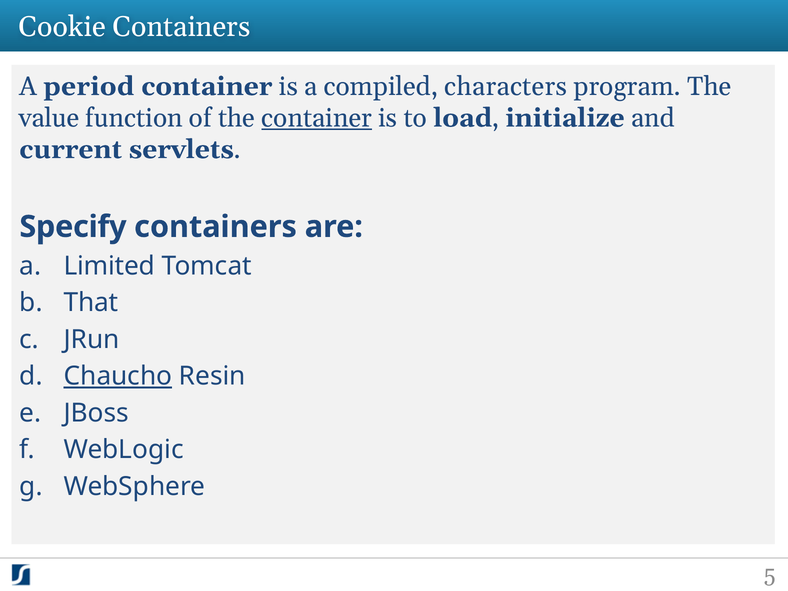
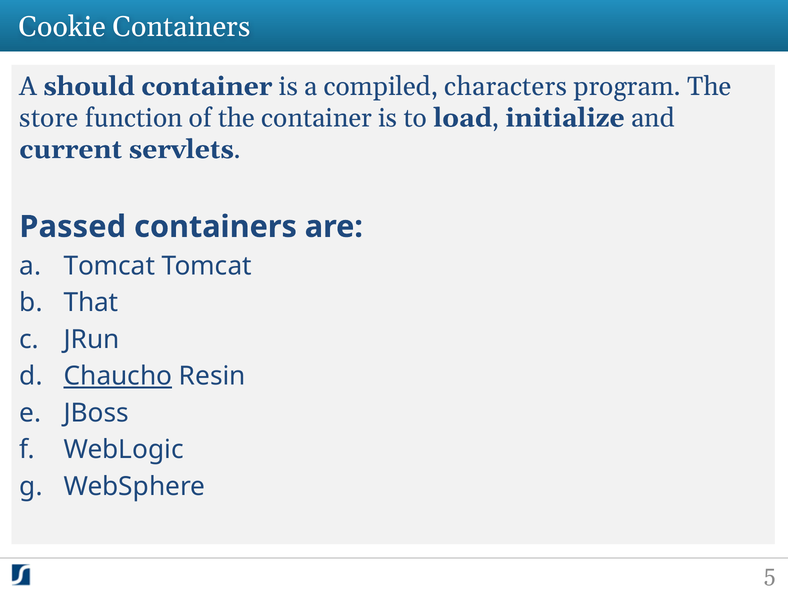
period: period -> should (89, 86)
value: value -> store (49, 118)
container underline: present -> none (317, 118)
Specify: Specify -> Passed (73, 227)
a Limited: Limited -> Tomcat (109, 266)
